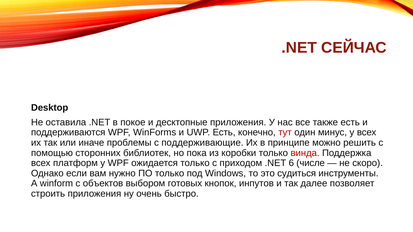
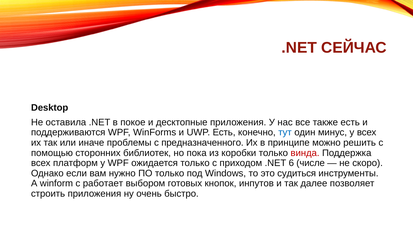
тут colour: red -> blue (285, 133)
поддерживающие: поддерживающие -> предназначенного (202, 143)
объектов: объектов -> работает (103, 184)
